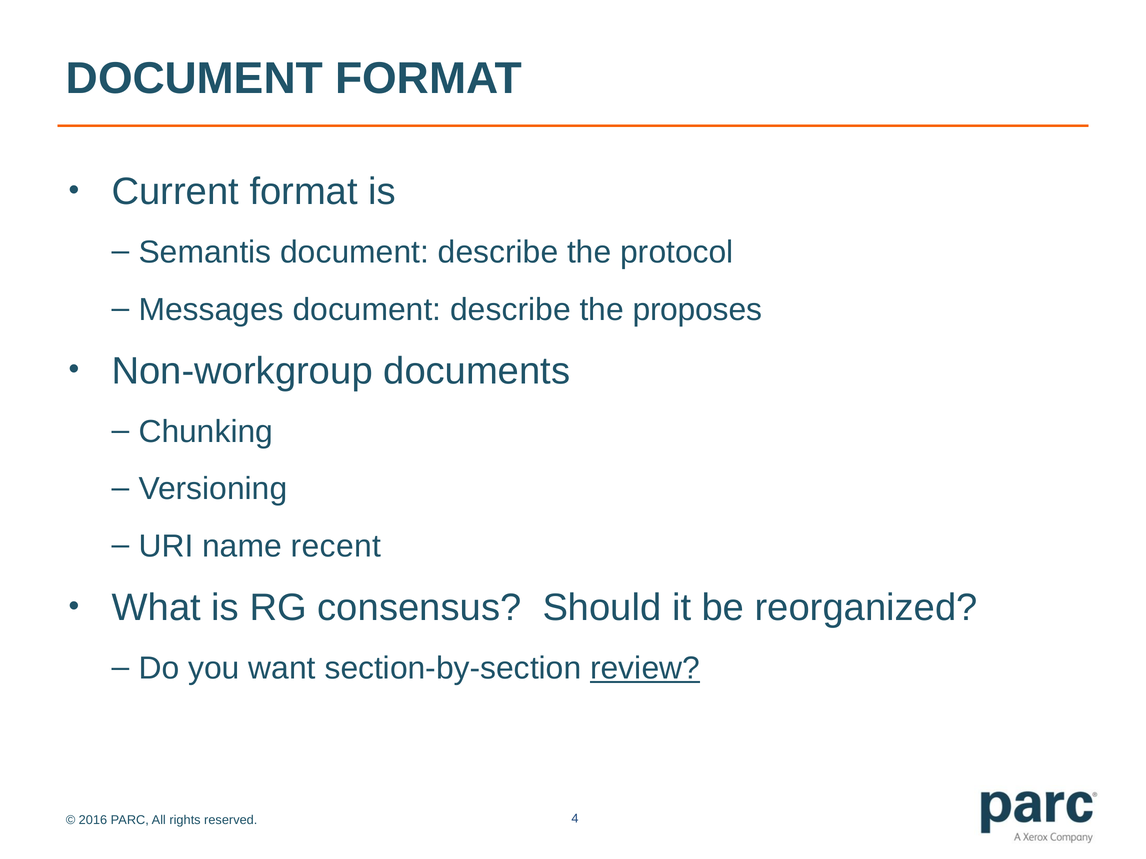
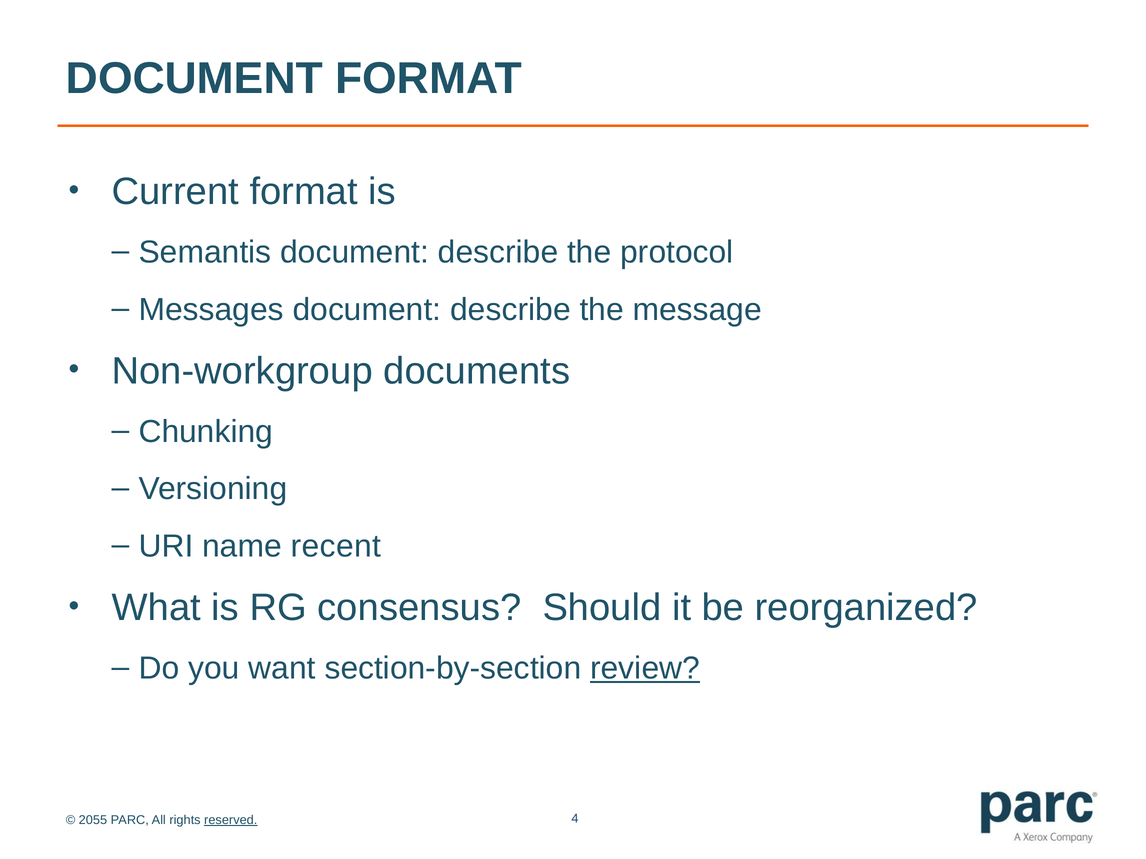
proposes: proposes -> message (697, 310)
2016: 2016 -> 2055 (93, 820)
reserved underline: none -> present (231, 820)
